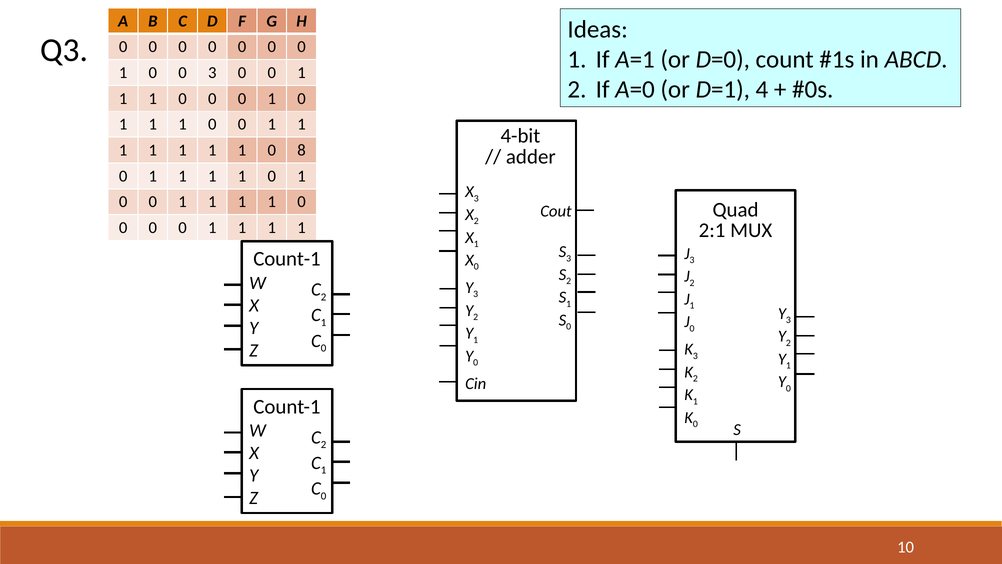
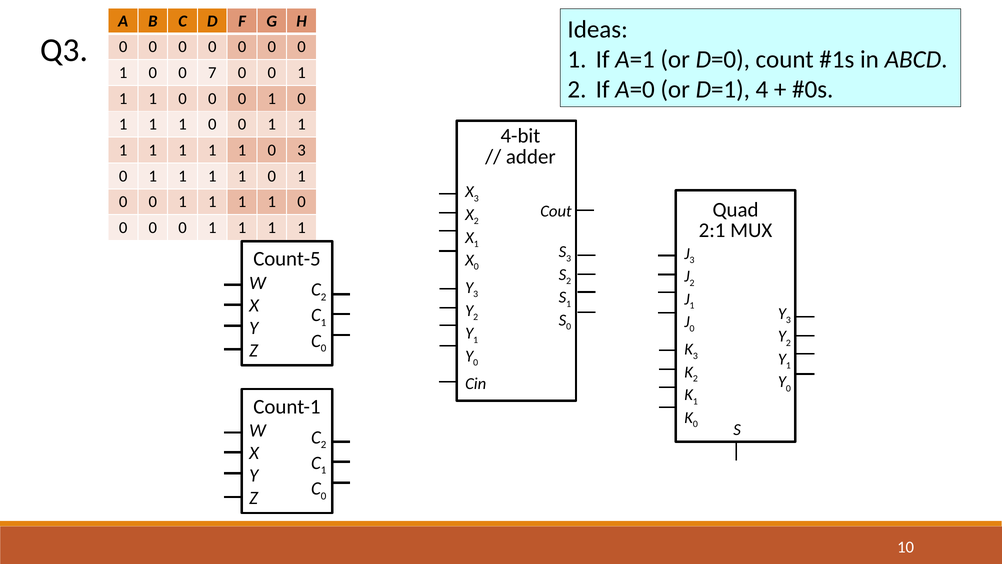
0 3: 3 -> 7 (212, 73)
0 8: 8 -> 3 (302, 150)
Count-1: Count-1 -> Count-5 (287, 259)
